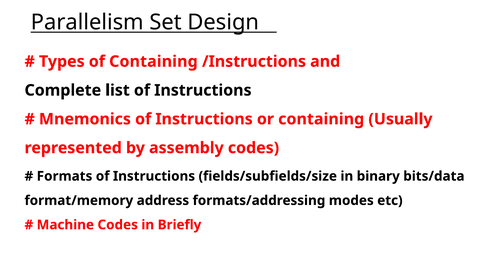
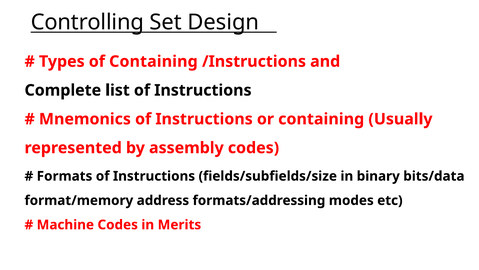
Parallelism: Parallelism -> Controlling (87, 22)
Briefly: Briefly -> Merits (179, 224)
